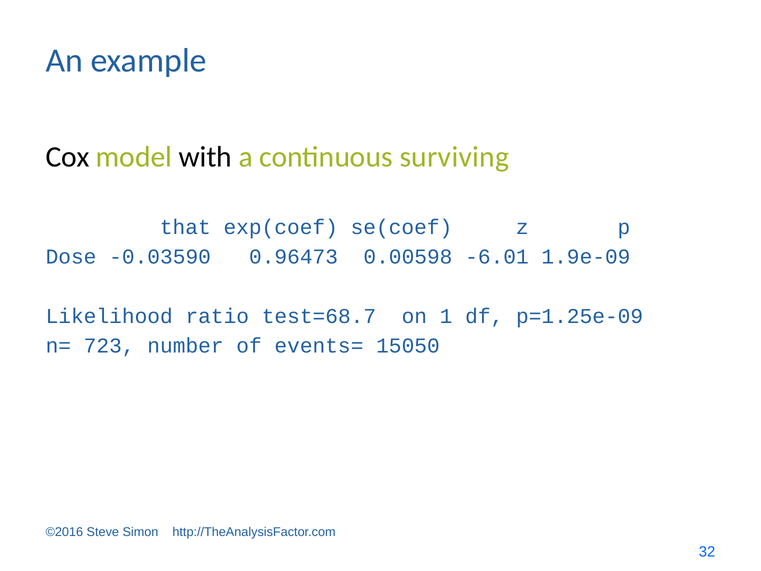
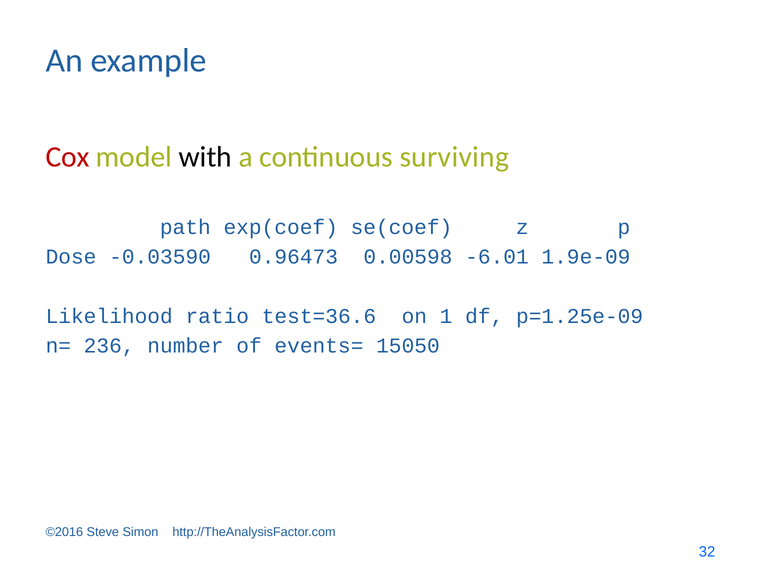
Cox colour: black -> red (68, 157)
that: that -> path (185, 227)
test=68.7: test=68.7 -> test=36.6 (319, 316)
723: 723 -> 236 (109, 346)
